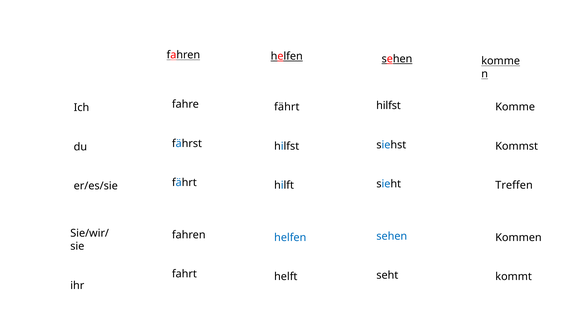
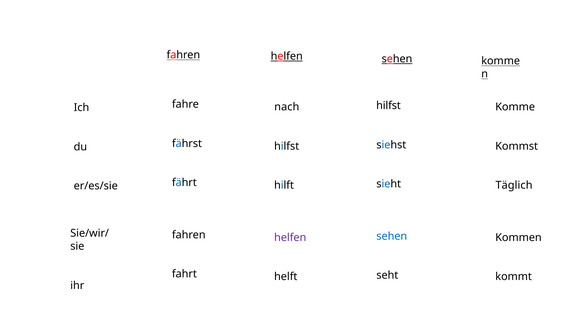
fährt: fährt -> nach (287, 107)
Treffen: Treffen -> Täglich (514, 185)
helfen colour: blue -> purple (290, 237)
